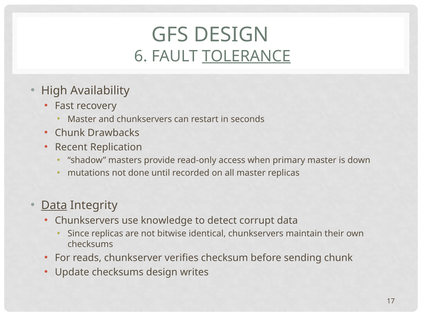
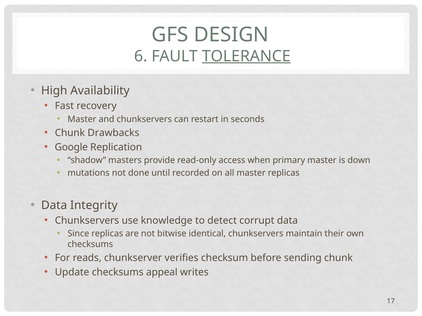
Recent: Recent -> Google (71, 147)
Data underline: present -> none (54, 206)
checksums design: design -> appeal (162, 273)
